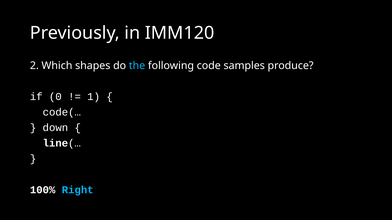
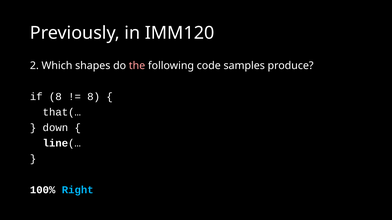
the colour: light blue -> pink (137, 66)
if 0: 0 -> 8 (55, 97)
1: 1 -> 8 (94, 97)
code(…: code(… -> that(… (62, 112)
